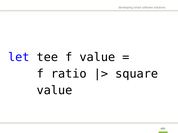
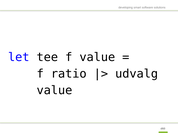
square: square -> udvalg (137, 74)
